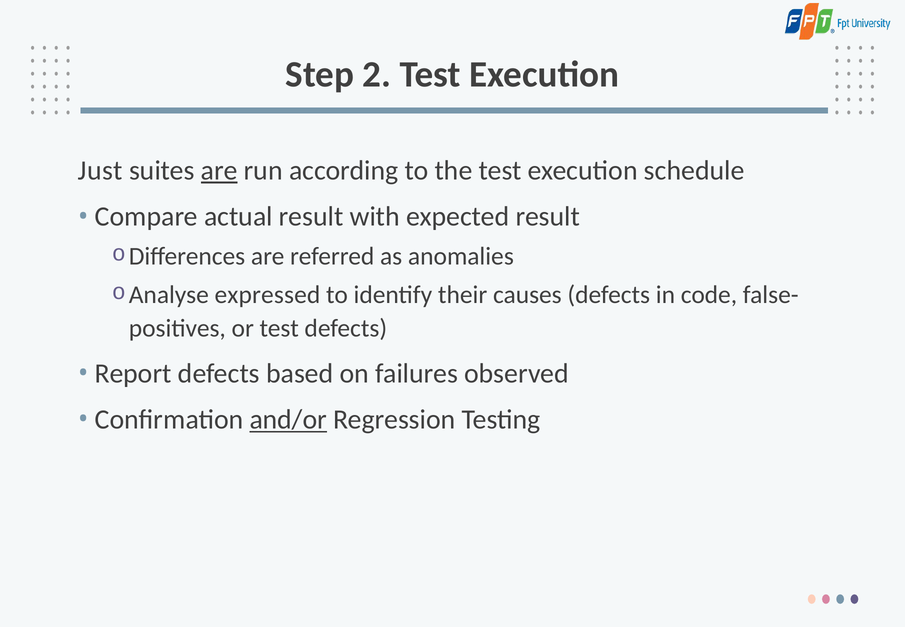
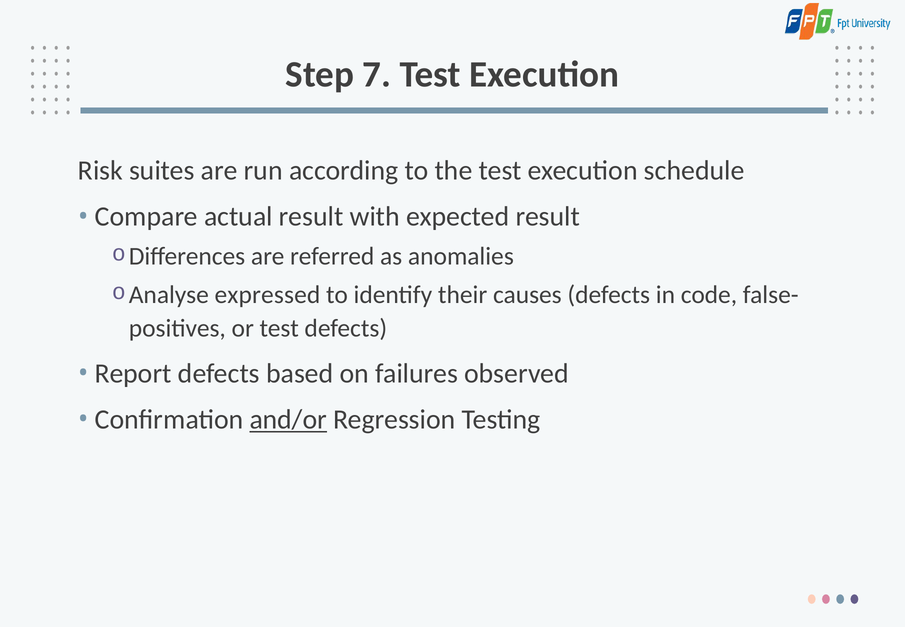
2: 2 -> 7 (377, 74)
Just: Just -> Risk (100, 170)
are underline: present -> none (219, 170)
